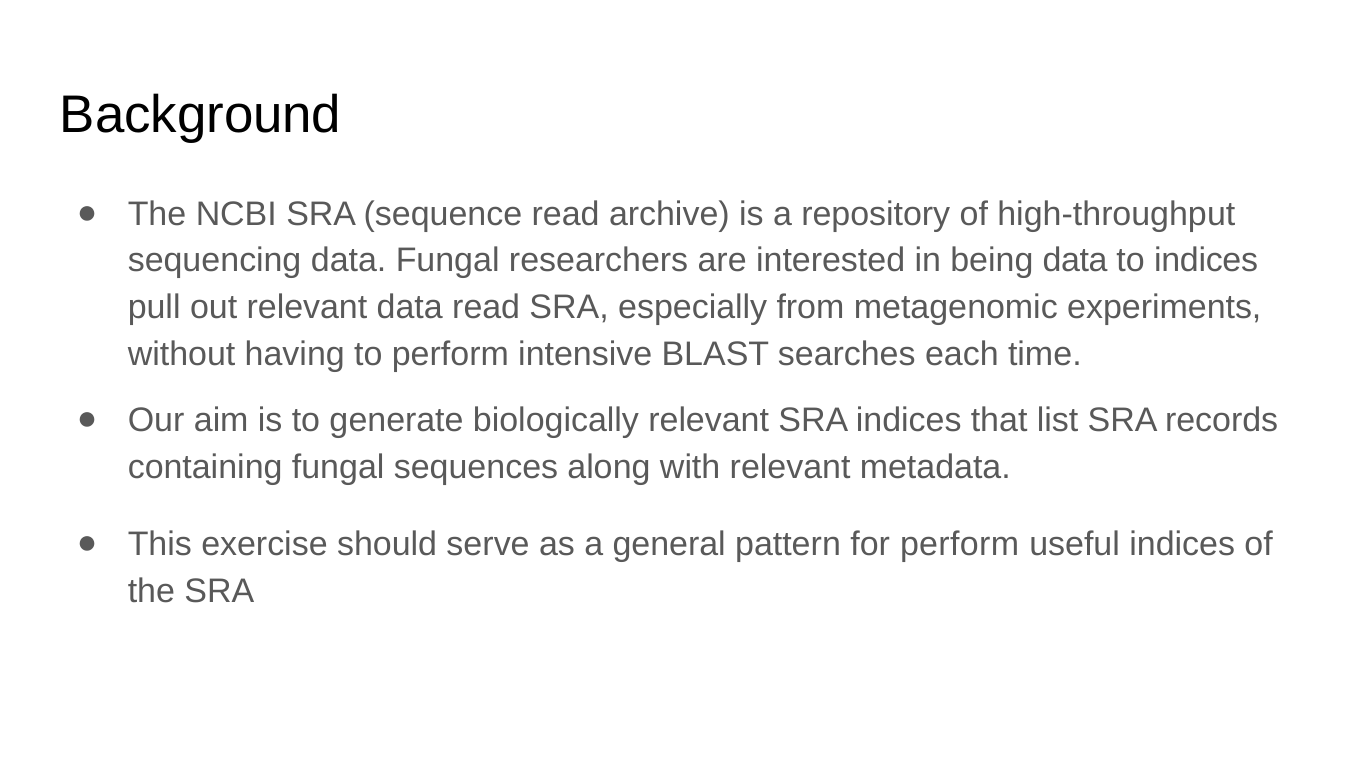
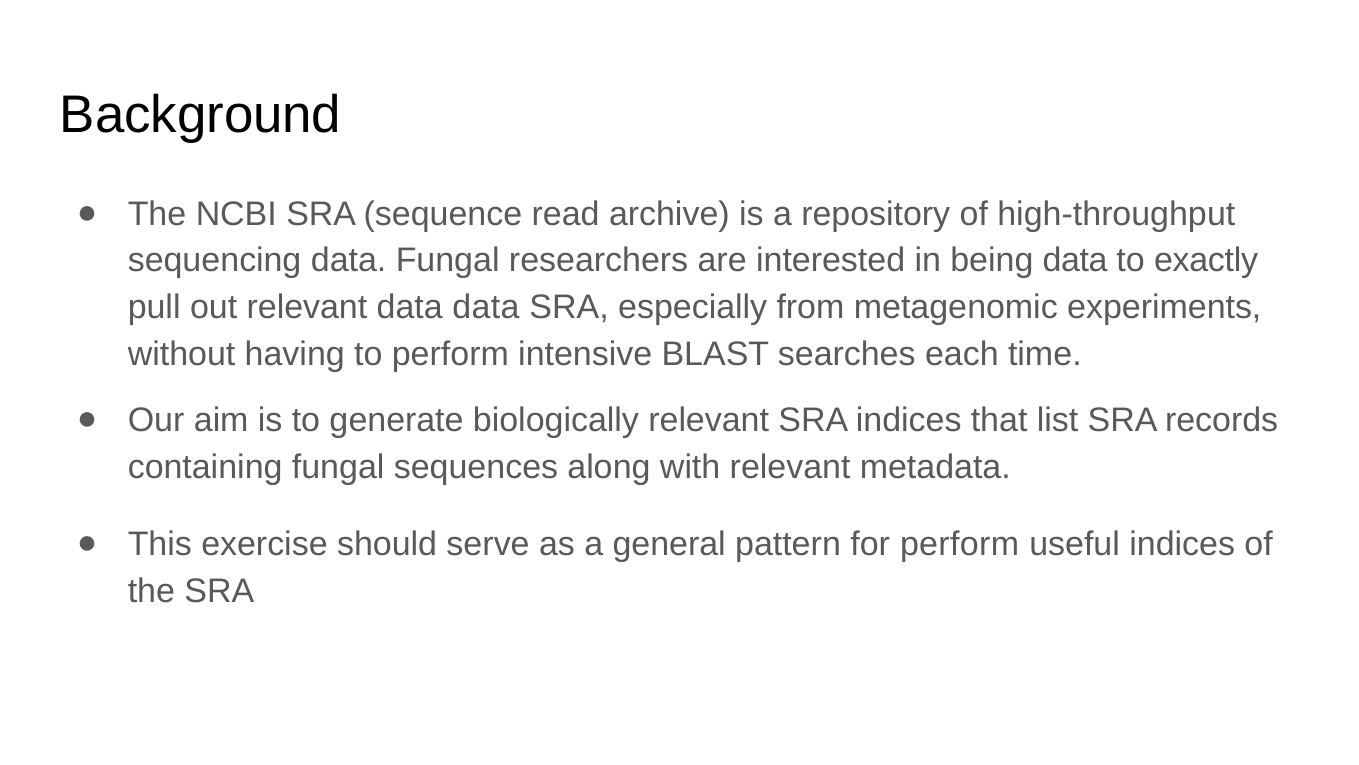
to indices: indices -> exactly (1206, 261)
data read: read -> data (486, 307)
